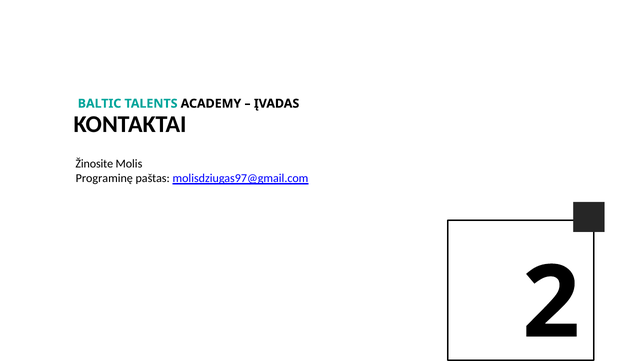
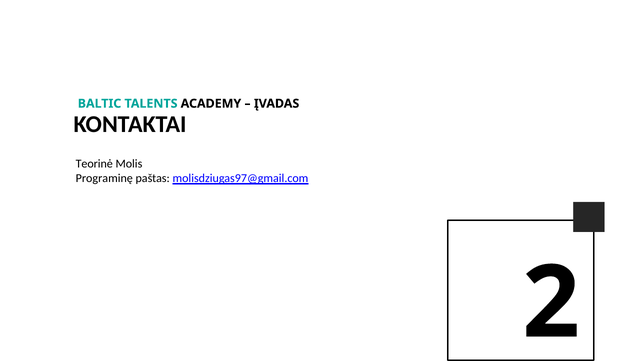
Žinosite: Žinosite -> Teorinė (94, 164)
